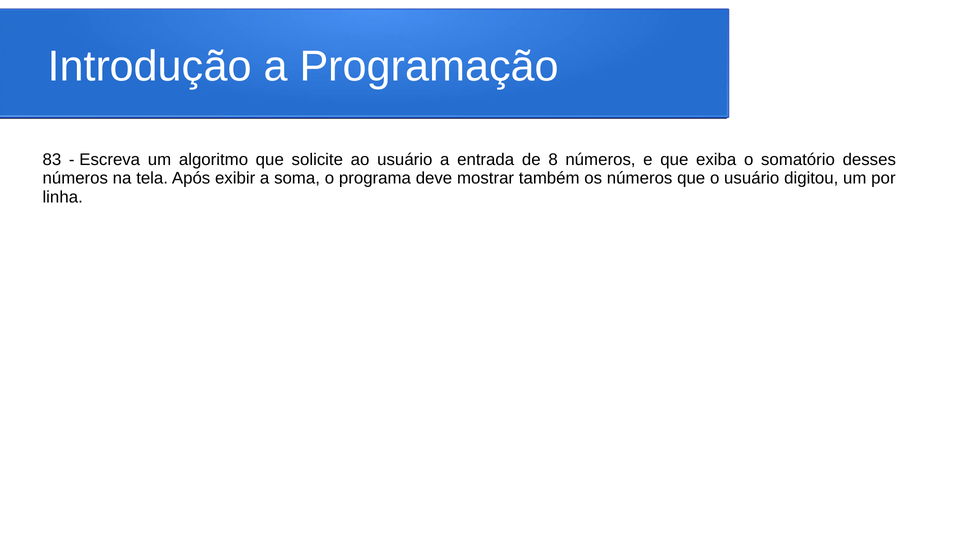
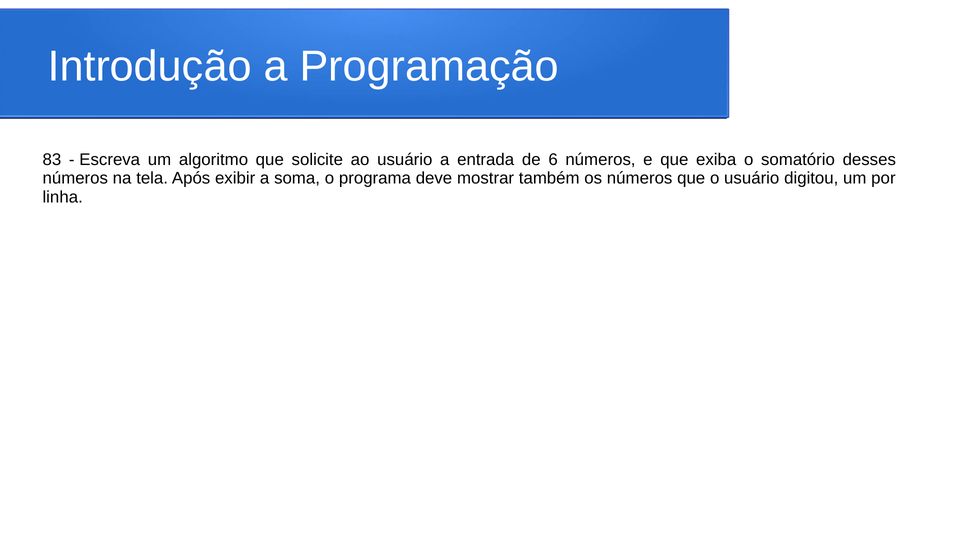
8: 8 -> 6 (553, 160)
